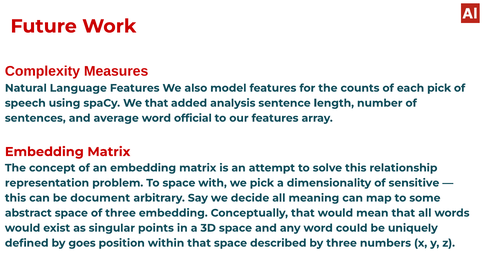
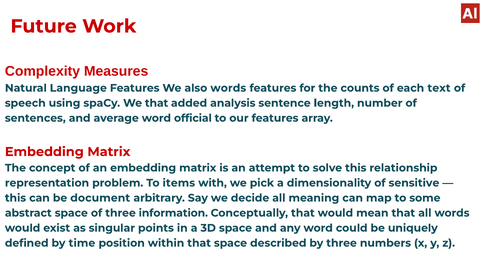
also model: model -> words (228, 88)
each pick: pick -> text (439, 88)
To space: space -> items (179, 183)
three embedding: embedding -> information (173, 213)
goes: goes -> time (82, 243)
